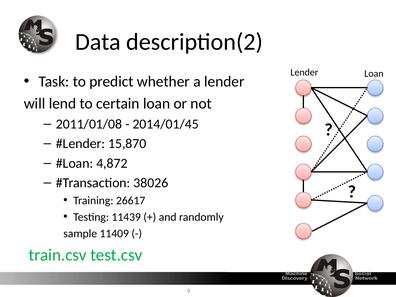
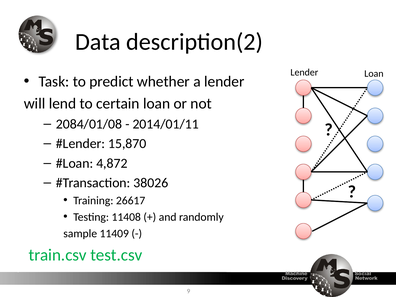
2011/01/08: 2011/01/08 -> 2084/01/08 (89, 124)
2014/01/45: 2014/01/45 -> 2014/01/11 (166, 124)
11439: 11439 -> 11408 (126, 217)
